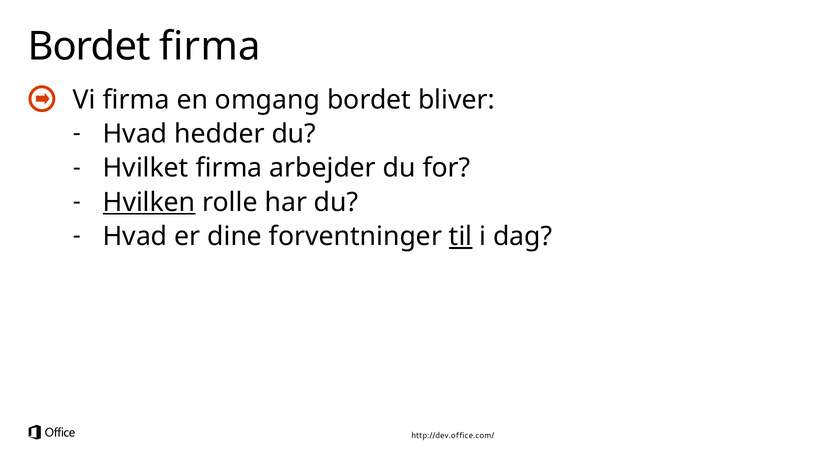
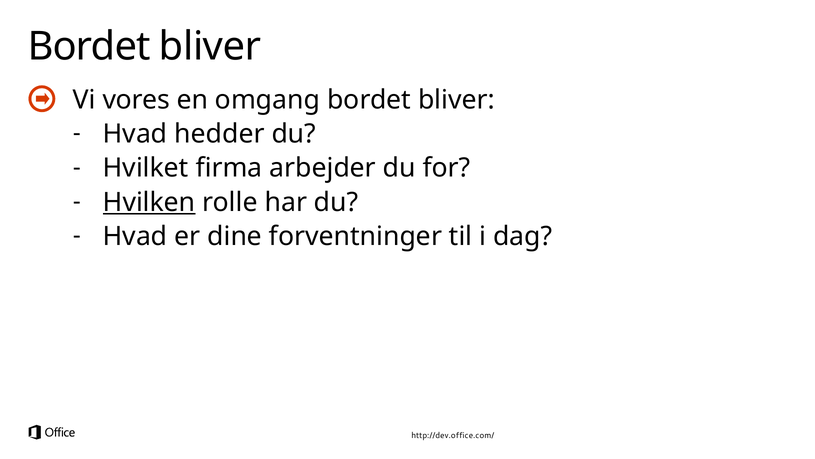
firma: firma -> bliver (210, 47)
Vi firma: firma -> vores (136, 100)
til underline: present -> none (461, 236)
